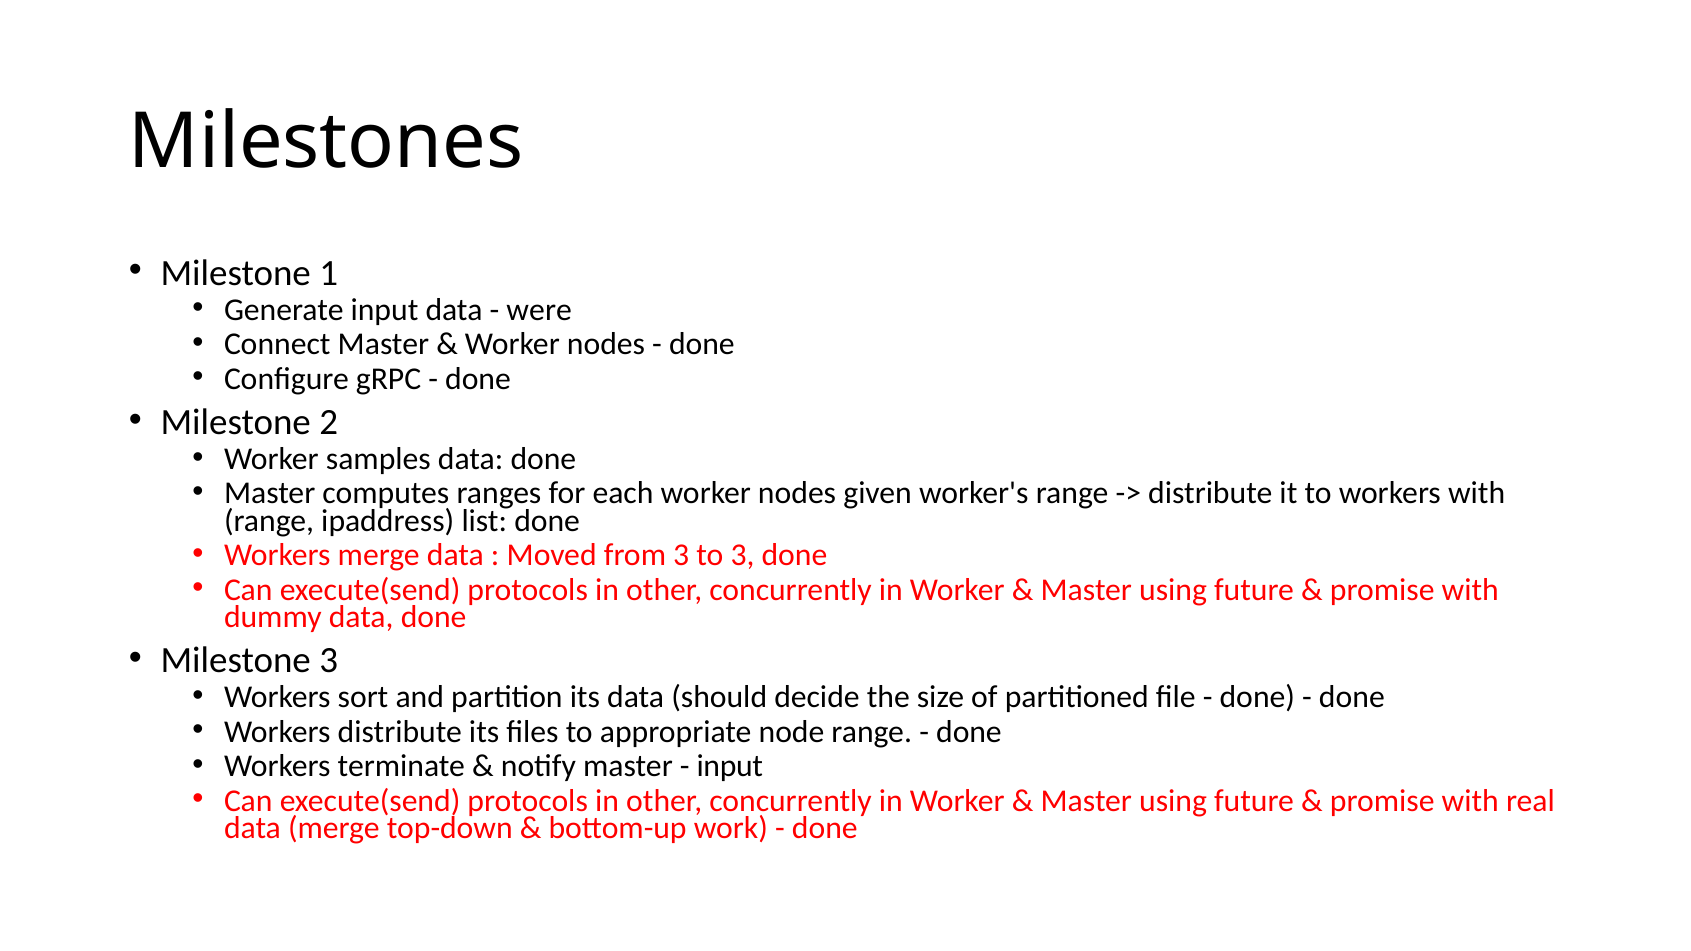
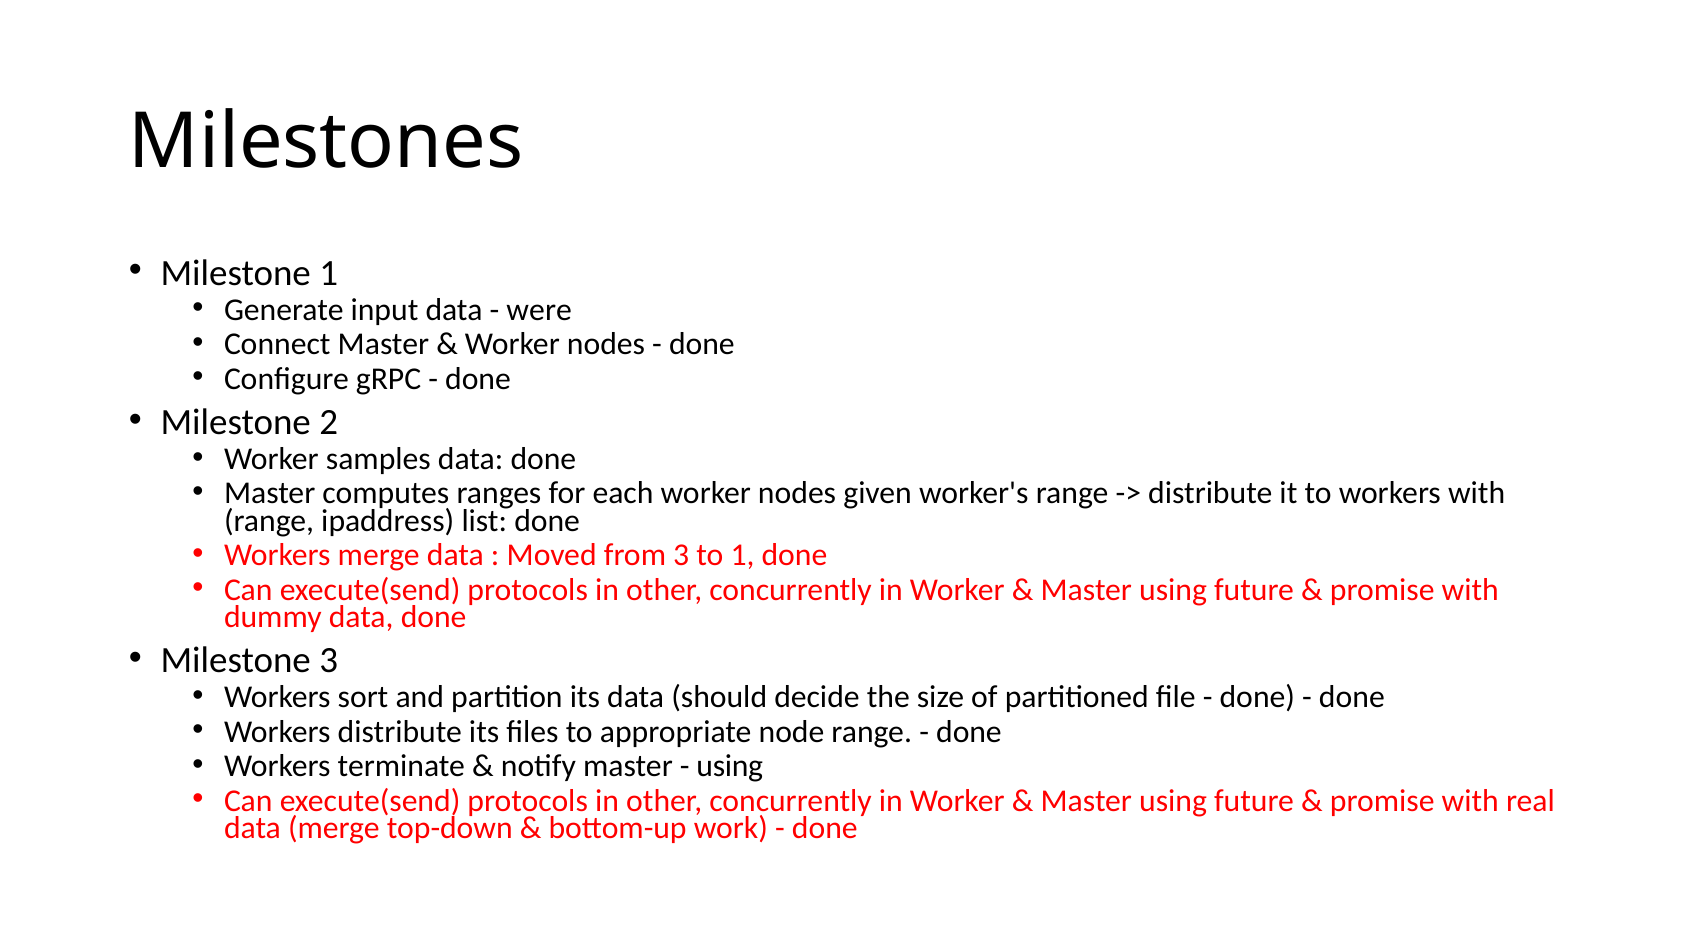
to 3: 3 -> 1 (742, 555)
input: input -> using (730, 766)
